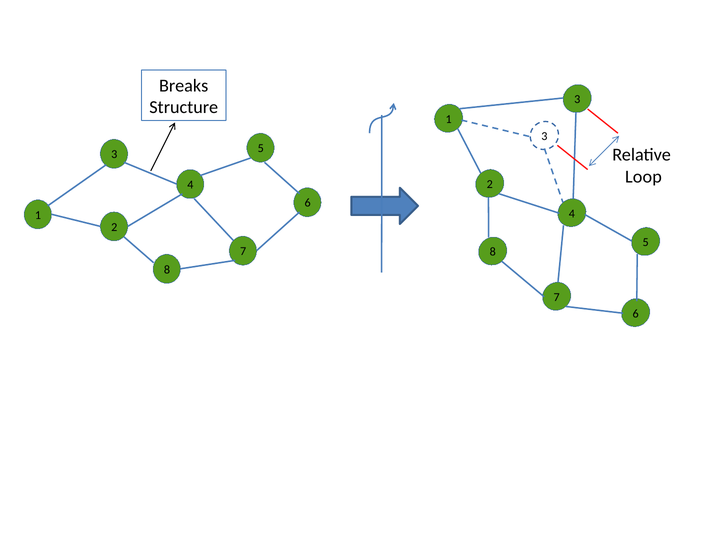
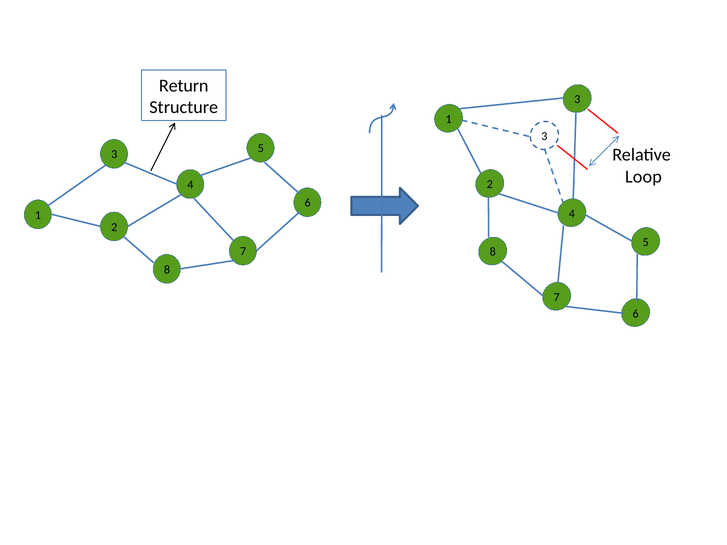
Breaks: Breaks -> Return (184, 86)
